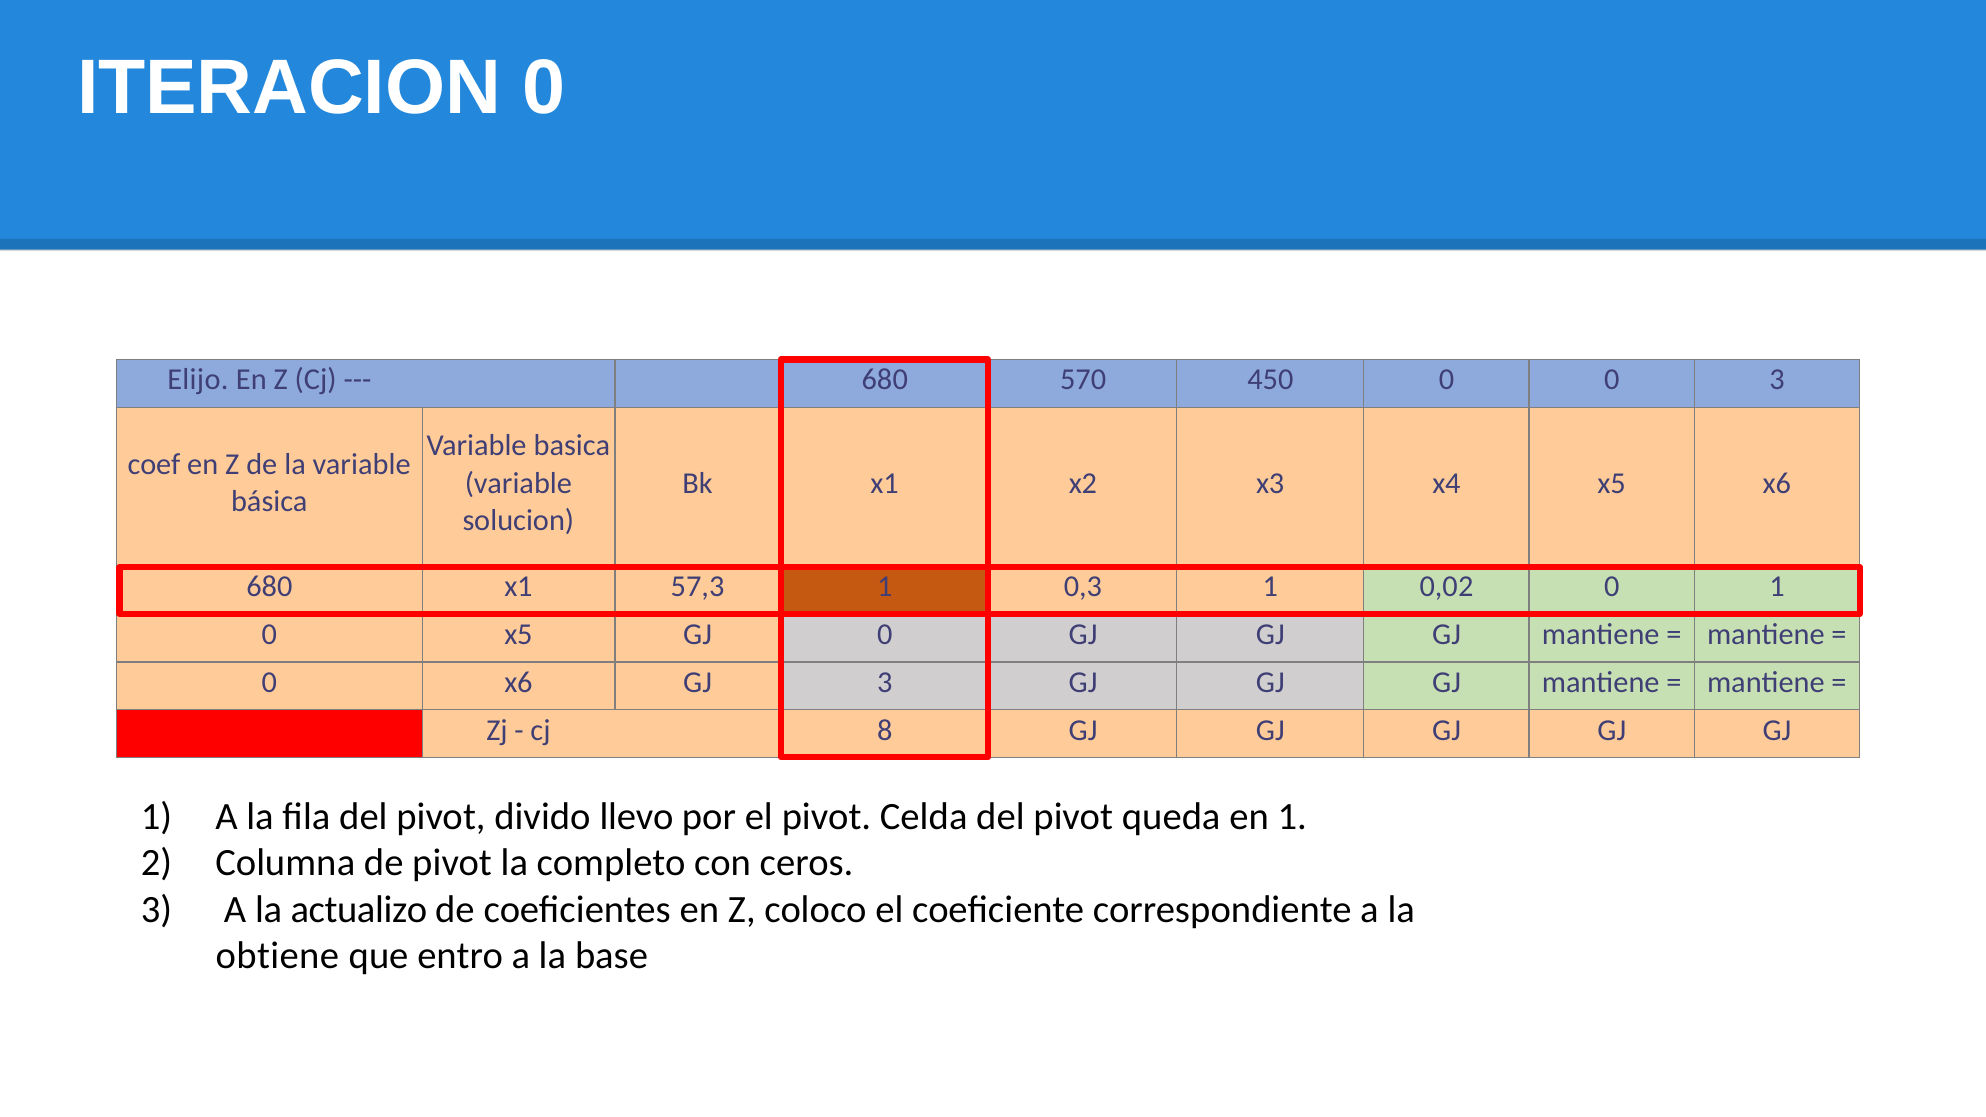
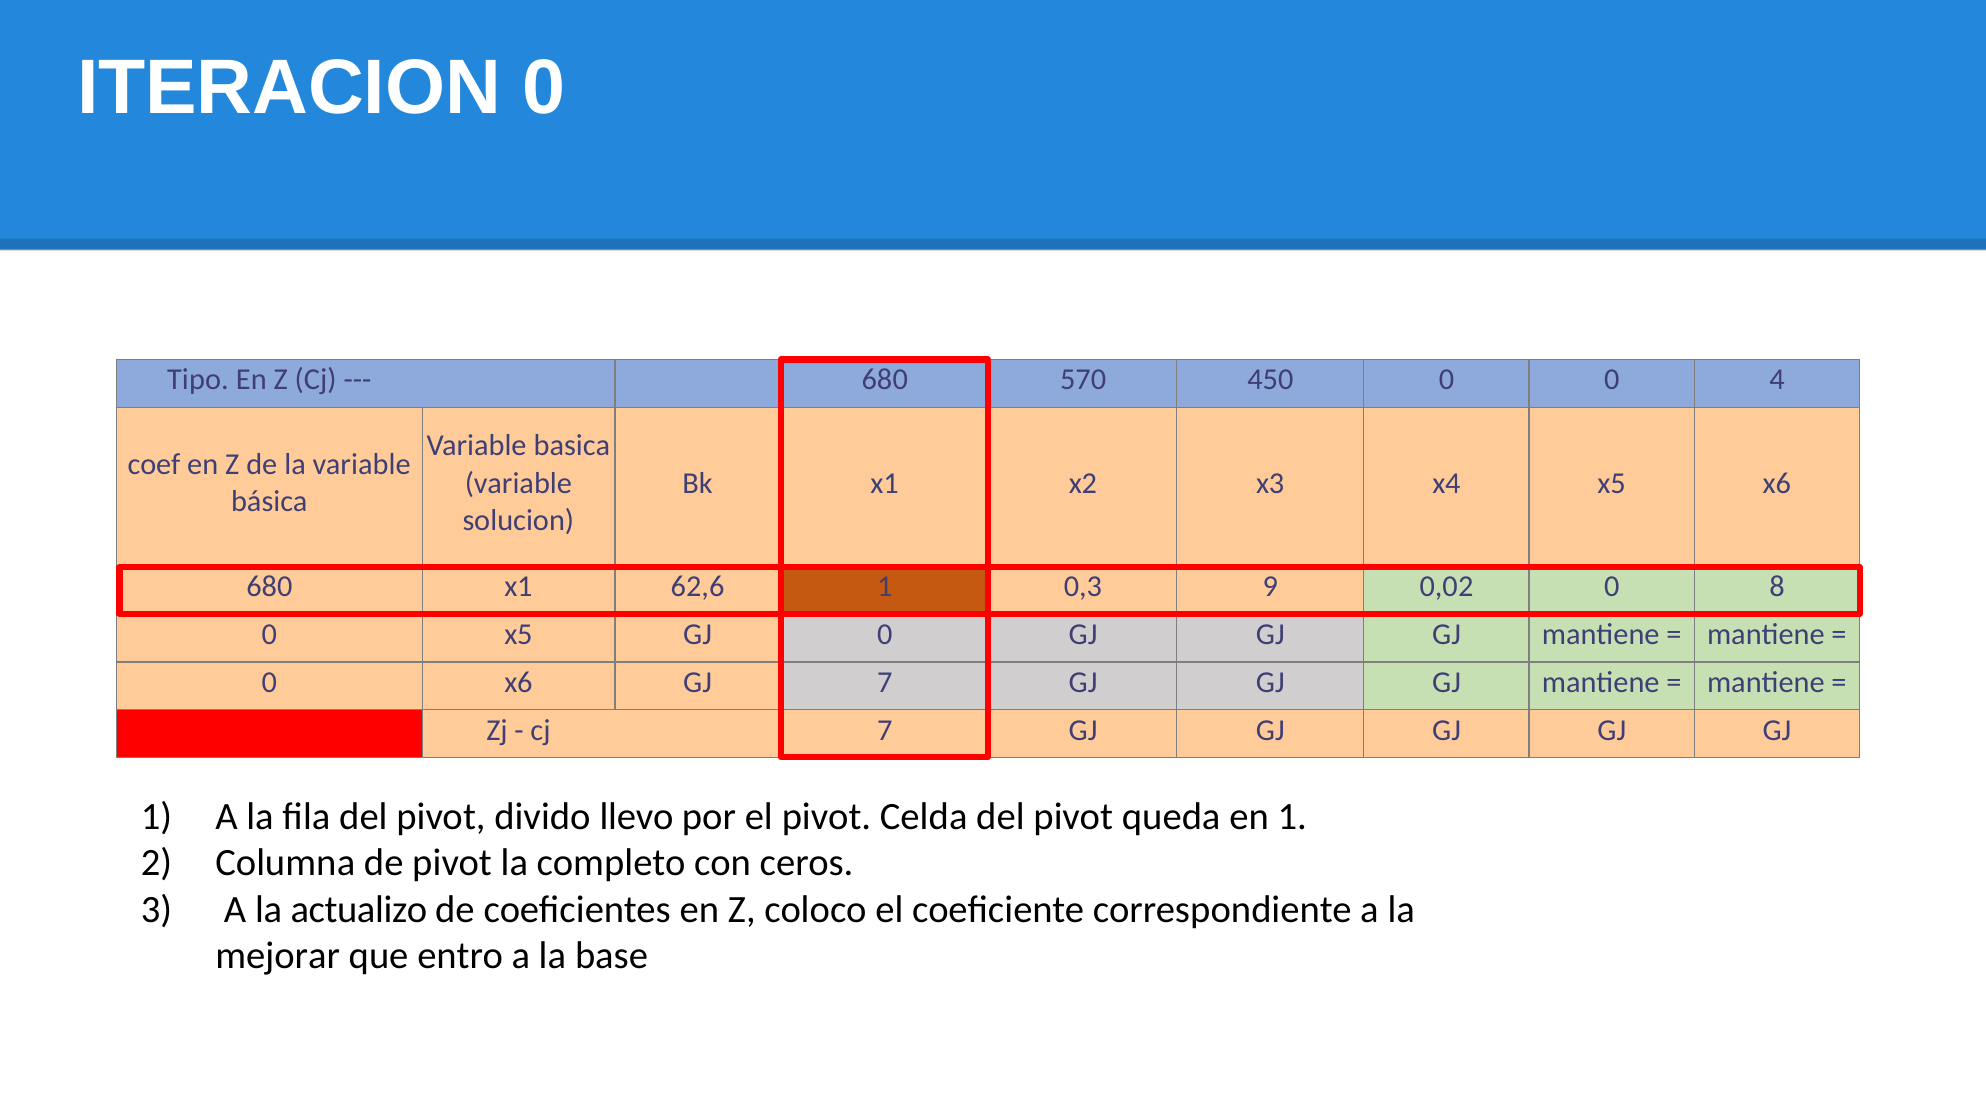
Elijo: Elijo -> Tipo (198, 380)
0 3: 3 -> 4 (1777, 380)
57,3: 57,3 -> 62,6 (698, 587)
0,3 1: 1 -> 9 (1270, 587)
0,02 0 1: 1 -> 8 (1777, 587)
GJ 3: 3 -> 7 (885, 683)
cj 8: 8 -> 7 (885, 730)
obtiene: obtiene -> mejorar (278, 956)
